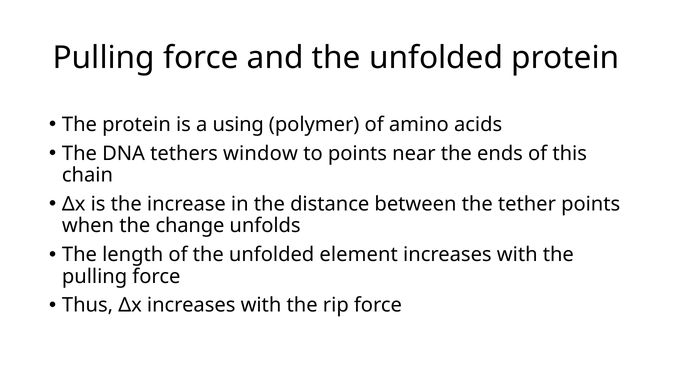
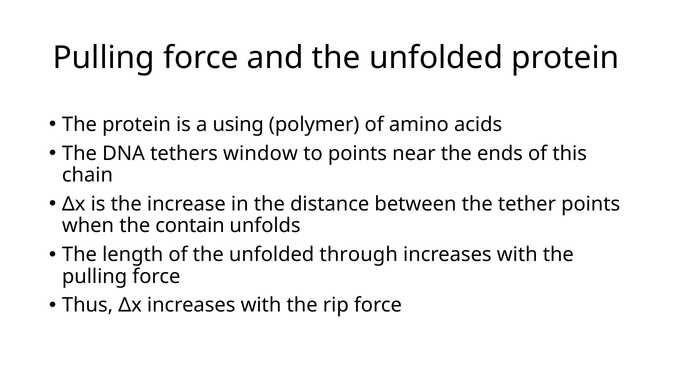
change: change -> contain (190, 226)
element: element -> through (359, 255)
